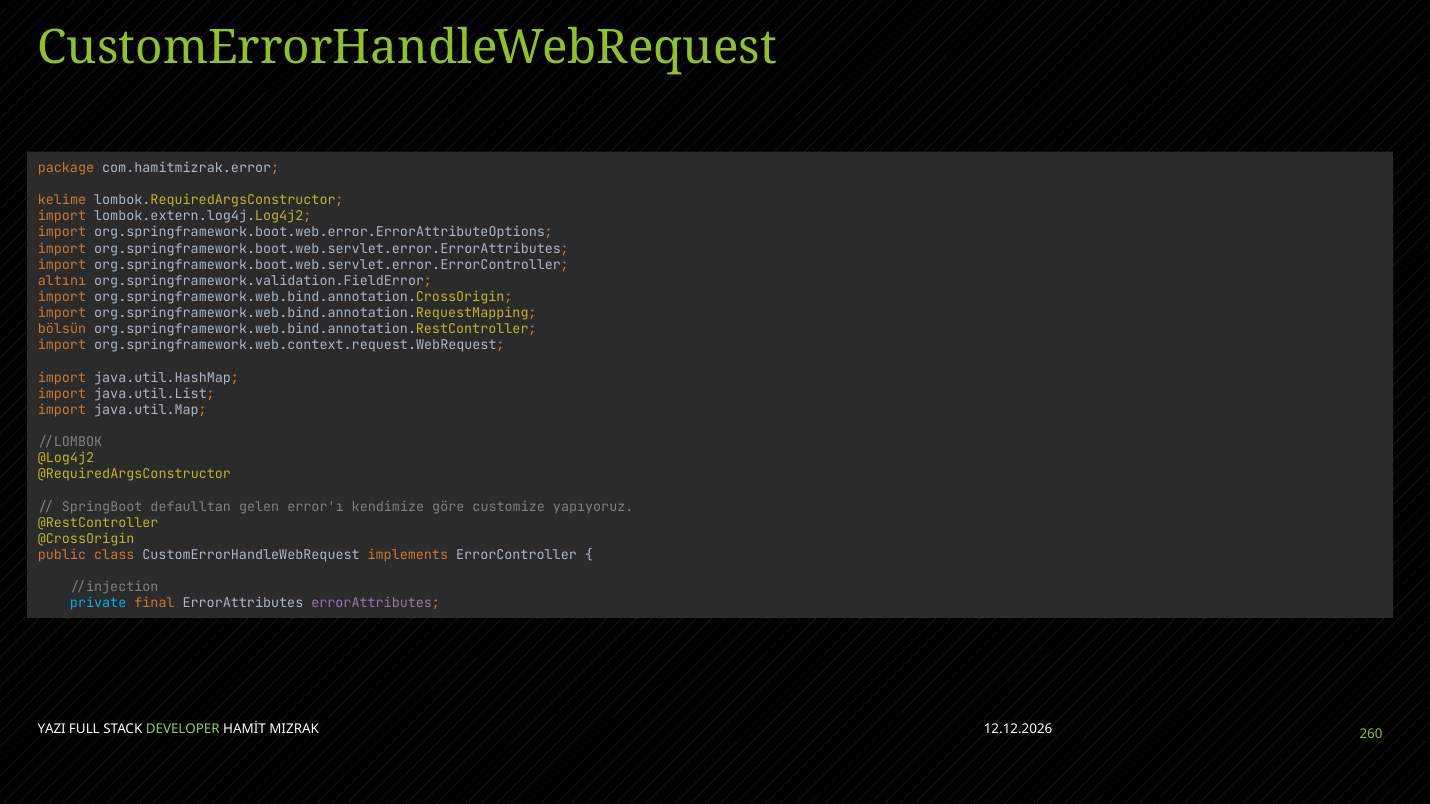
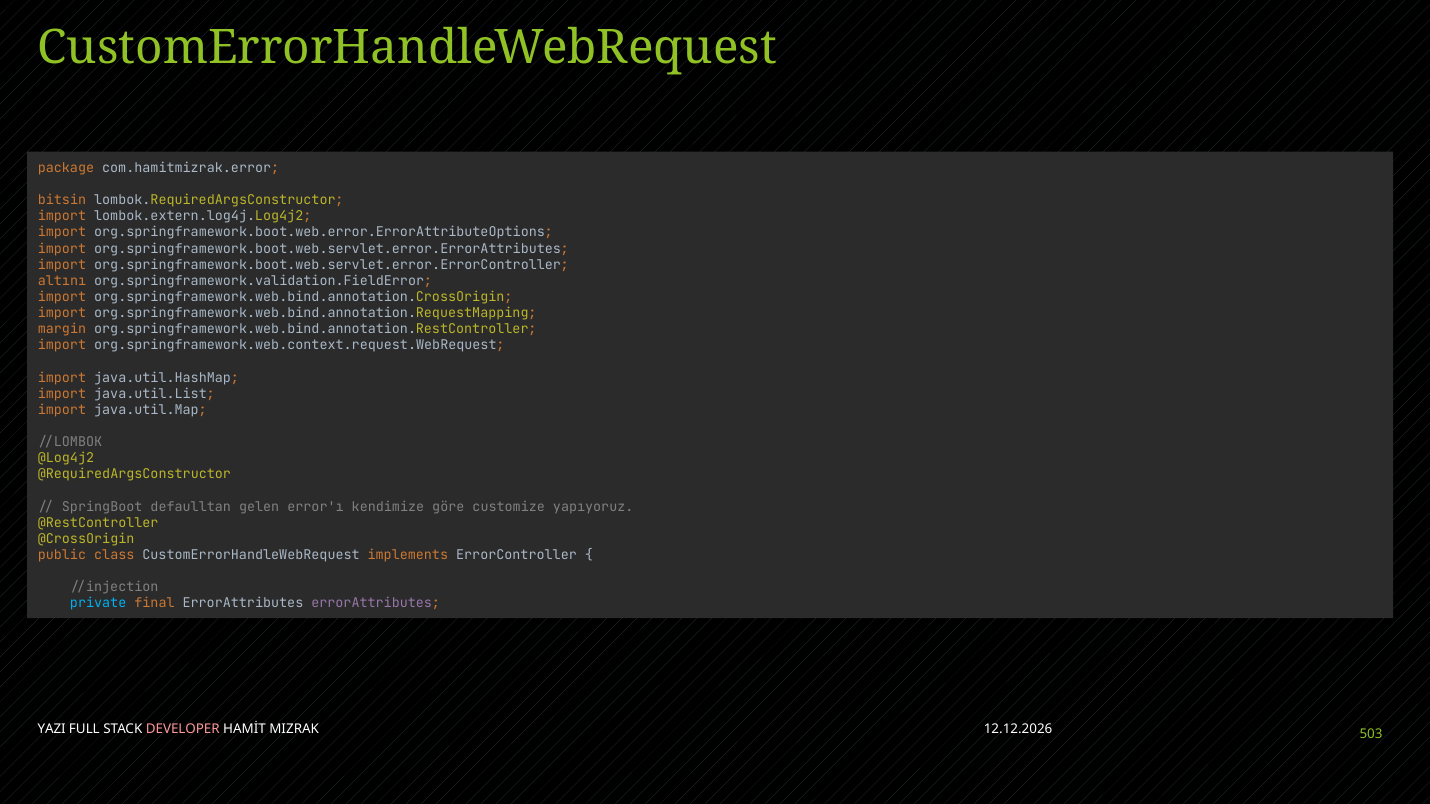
kelime: kelime -> bitsin (62, 200)
bölsün: bölsün -> margin (62, 329)
DEVELOPER colour: light green -> pink (183, 730)
260: 260 -> 503 (1371, 735)
